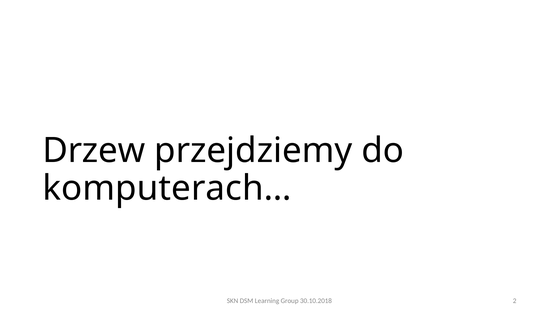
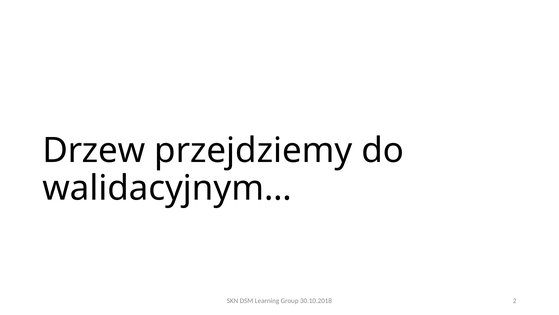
komputerach…: komputerach… -> walidacyjnym… (167, 188)
